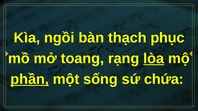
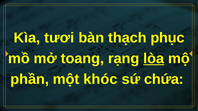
ngồi: ngồi -> tươi (59, 38)
phần underline: present -> none (30, 79)
sống: sống -> khóc (100, 79)
